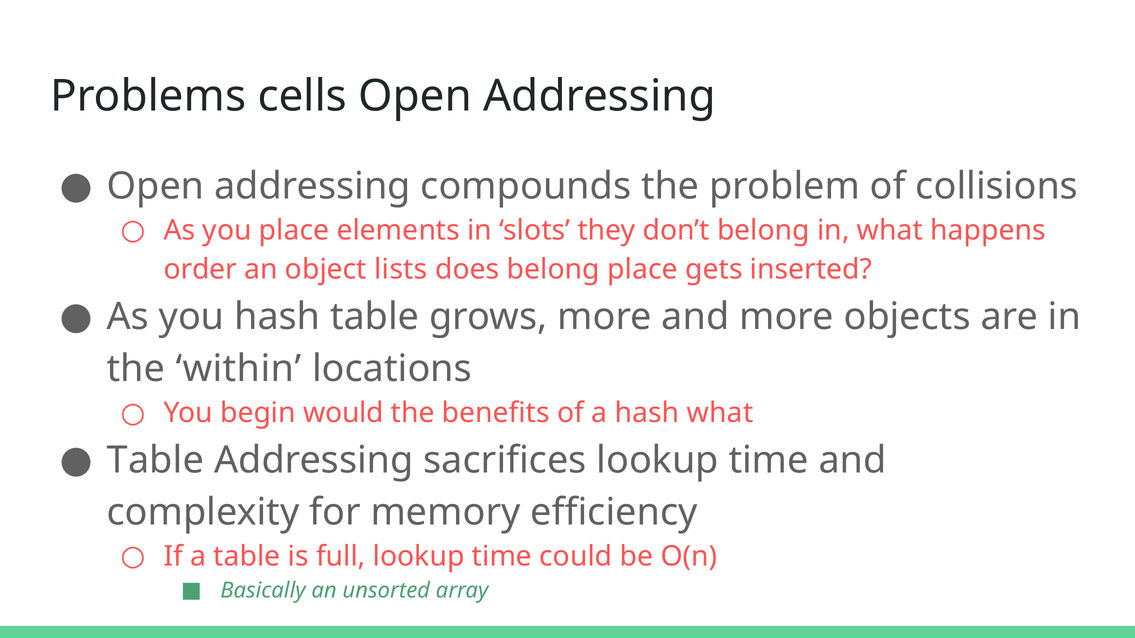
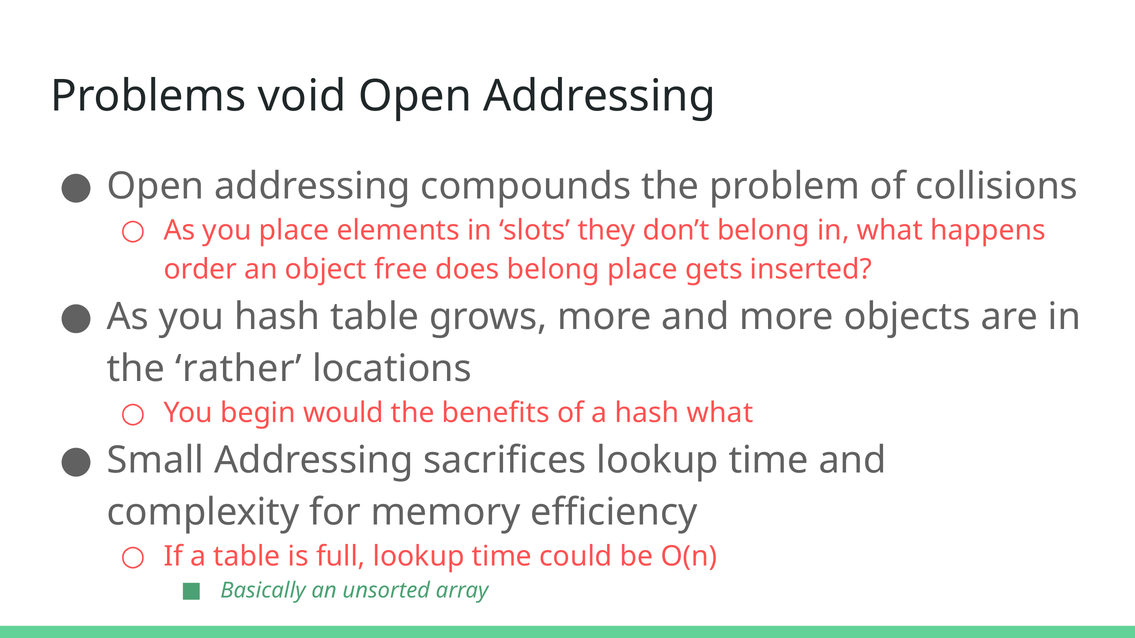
cells: cells -> void (302, 96)
lists: lists -> free (401, 270)
within: within -> rather (238, 369)
Table: Table -> Small (156, 461)
